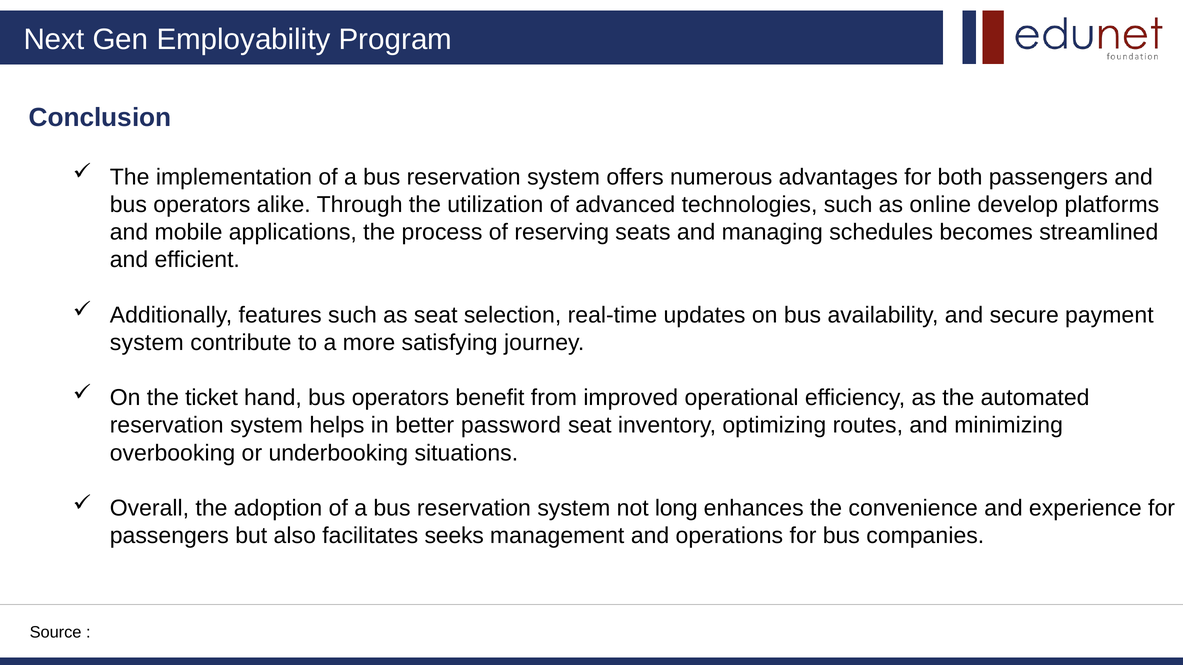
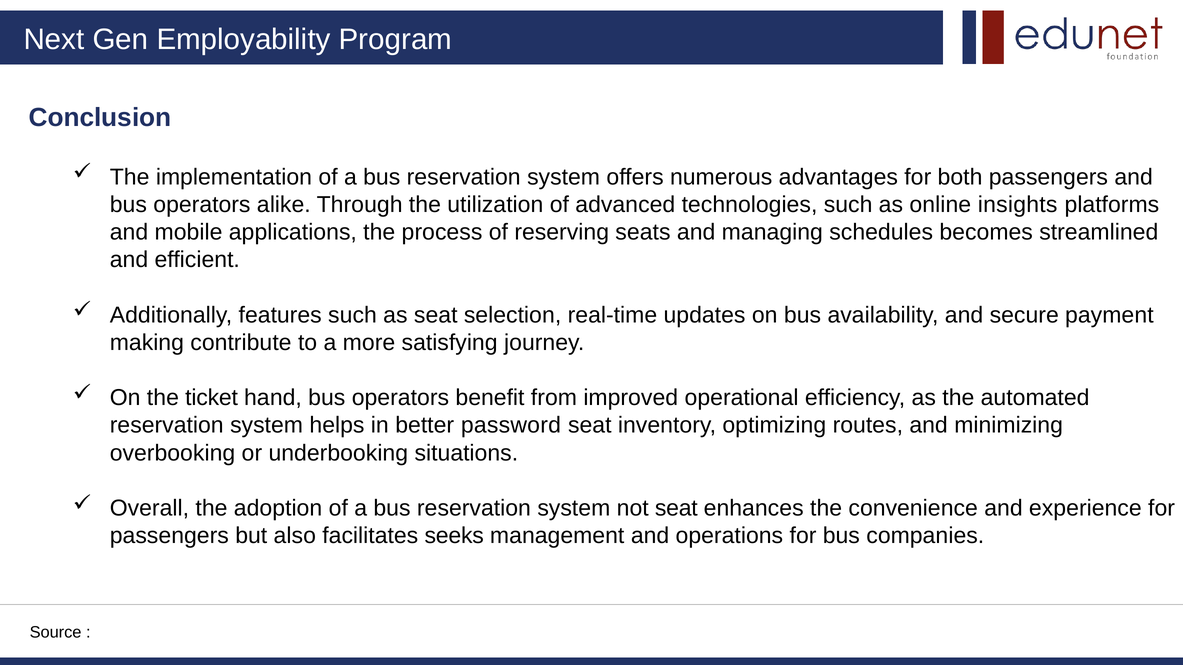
develop: develop -> insights (1018, 205)
system: system -> making (147, 343)
not long: long -> seat (676, 509)
